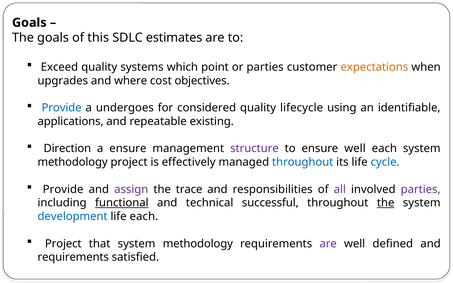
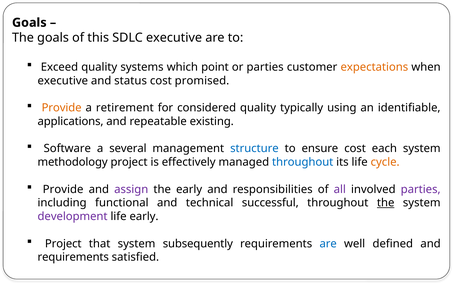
SDLC estimates: estimates -> executive (174, 38)
upgrades: upgrades -> executive (63, 81)
where: where -> status (131, 81)
objectives: objectives -> promised (202, 81)
Provide colour: blue -> orange (62, 108)
undergoes: undergoes -> retirement (125, 108)
lifecycle: lifecycle -> typically (302, 108)
Direction: Direction -> Software (67, 149)
a ensure: ensure -> several (128, 149)
structure colour: purple -> blue (254, 149)
ensure well: well -> cost (355, 149)
cycle colour: blue -> orange (385, 162)
the trace: trace -> early (189, 189)
functional underline: present -> none (122, 203)
development colour: blue -> purple (73, 217)
life each: each -> early (144, 217)
that system methodology: methodology -> subsequently (198, 244)
are colour: purple -> blue (328, 244)
